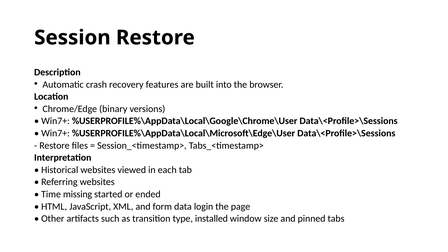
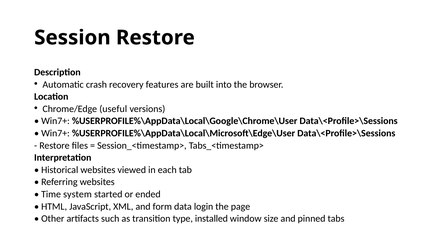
binary: binary -> useful (113, 109)
missing: missing -> system (78, 194)
